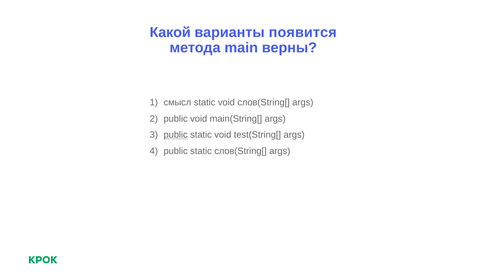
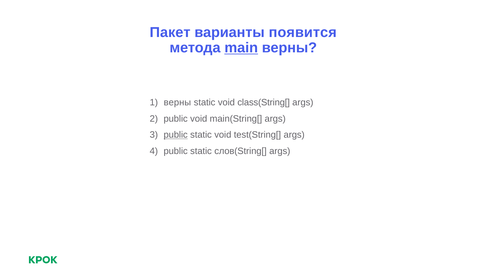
Какой: Какой -> Пакет (170, 32)
main underline: none -> present (241, 48)
смысл: смысл -> верны (177, 103)
void слов(String[: слов(String[ -> class(String[ (264, 103)
